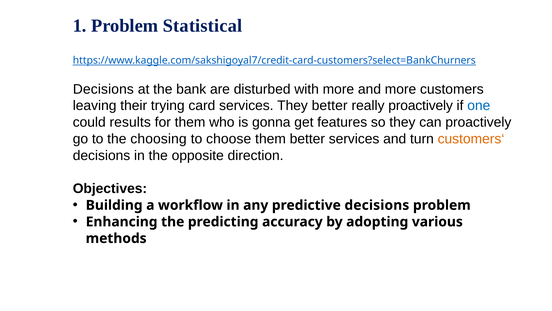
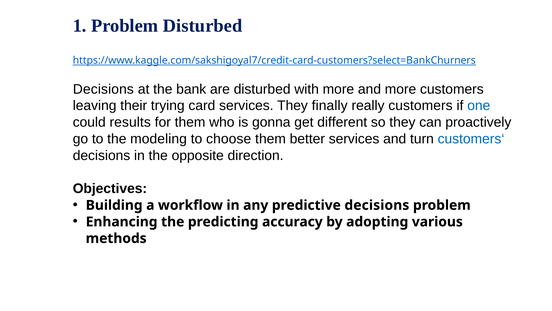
Problem Statistical: Statistical -> Disturbed (203, 26)
They better: better -> finally (330, 106)
really proactively: proactively -> customers (420, 106)
features: features -> different (342, 122)
choosing: choosing -> modeling (159, 139)
customers‘ colour: orange -> blue (471, 139)
